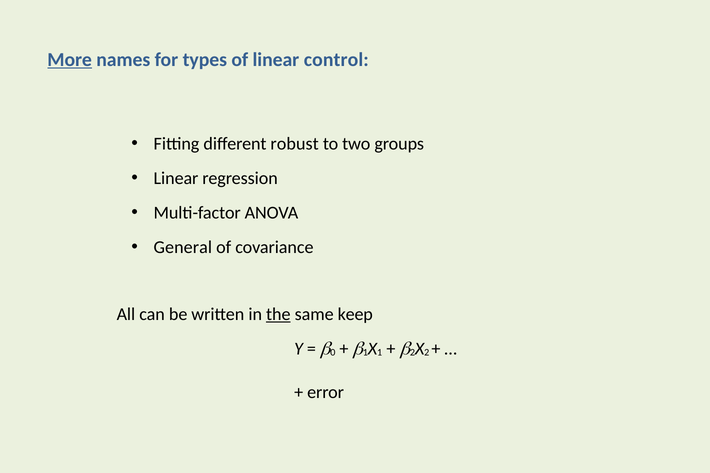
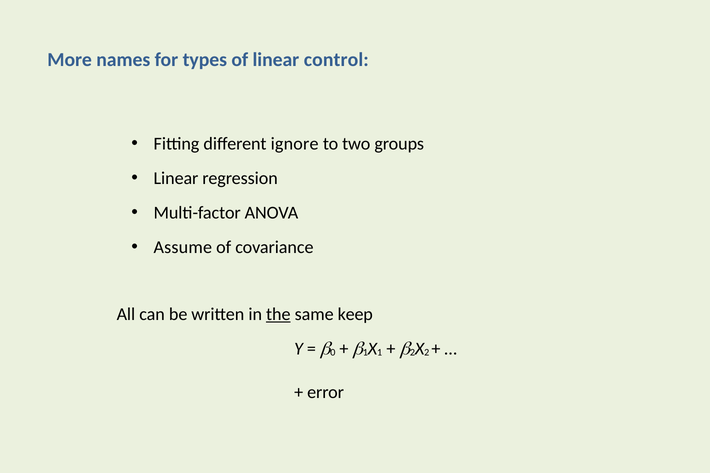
More underline: present -> none (70, 60)
robust: robust -> ignore (295, 144)
General: General -> Assume (183, 248)
